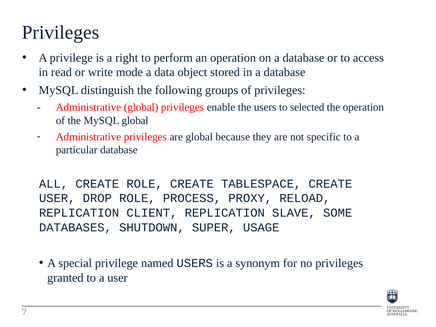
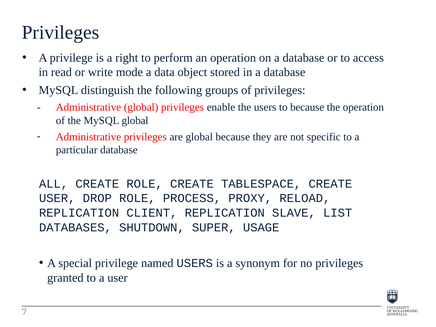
to selected: selected -> because (307, 107)
SOME: SOME -> LIST (338, 213)
